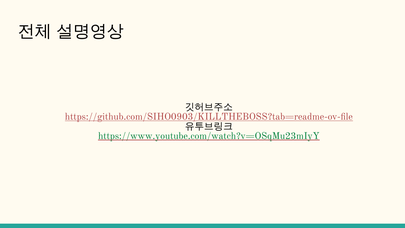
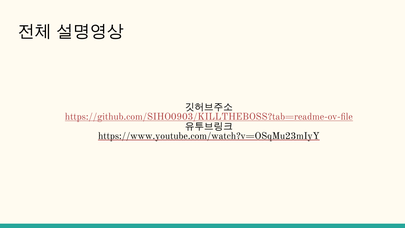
https://www.youtube.com/watch?v=OSqMu23mIyY colour: green -> black (209, 136)
